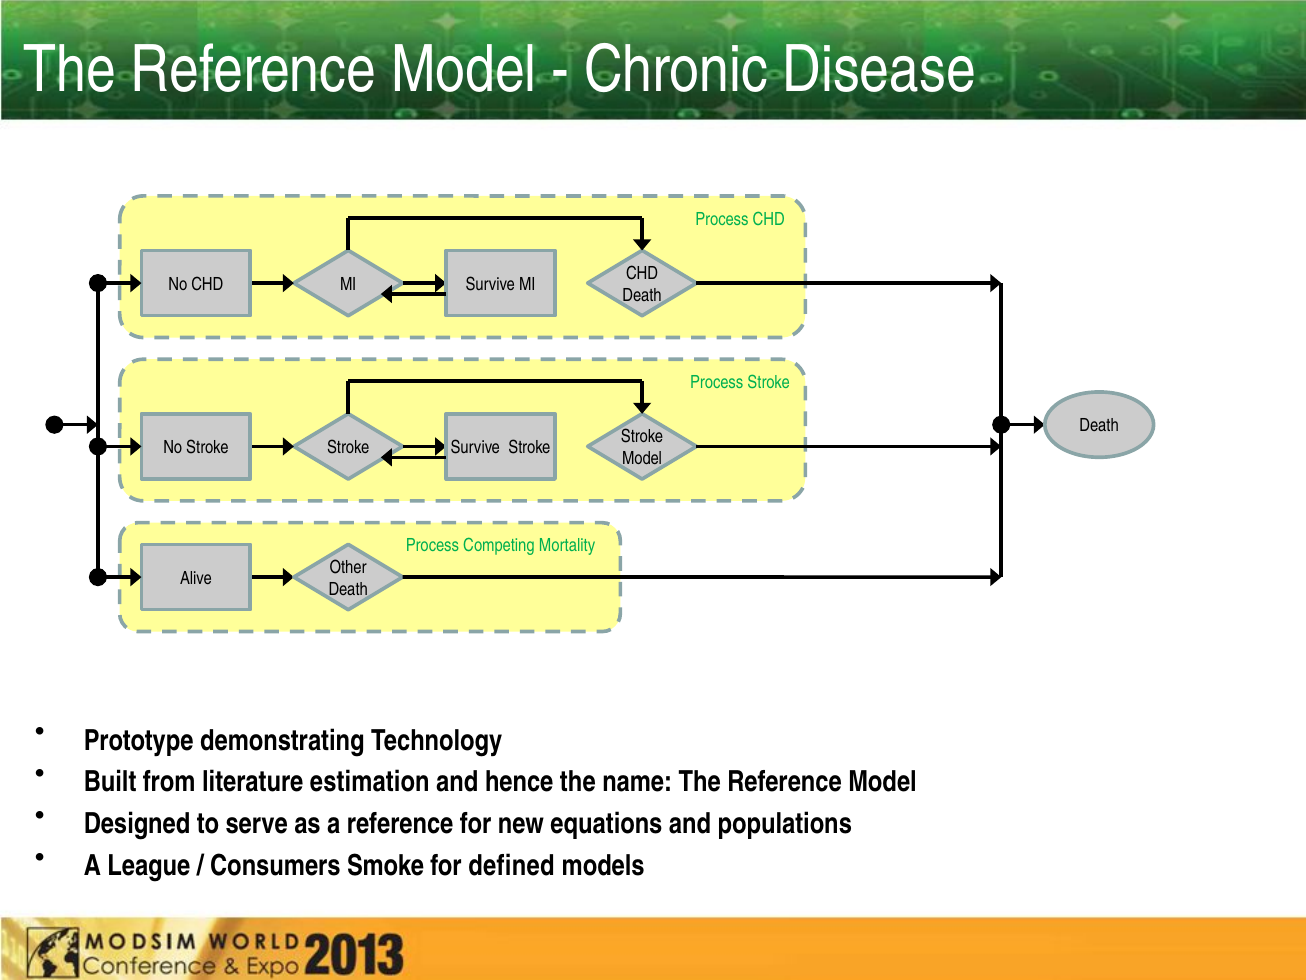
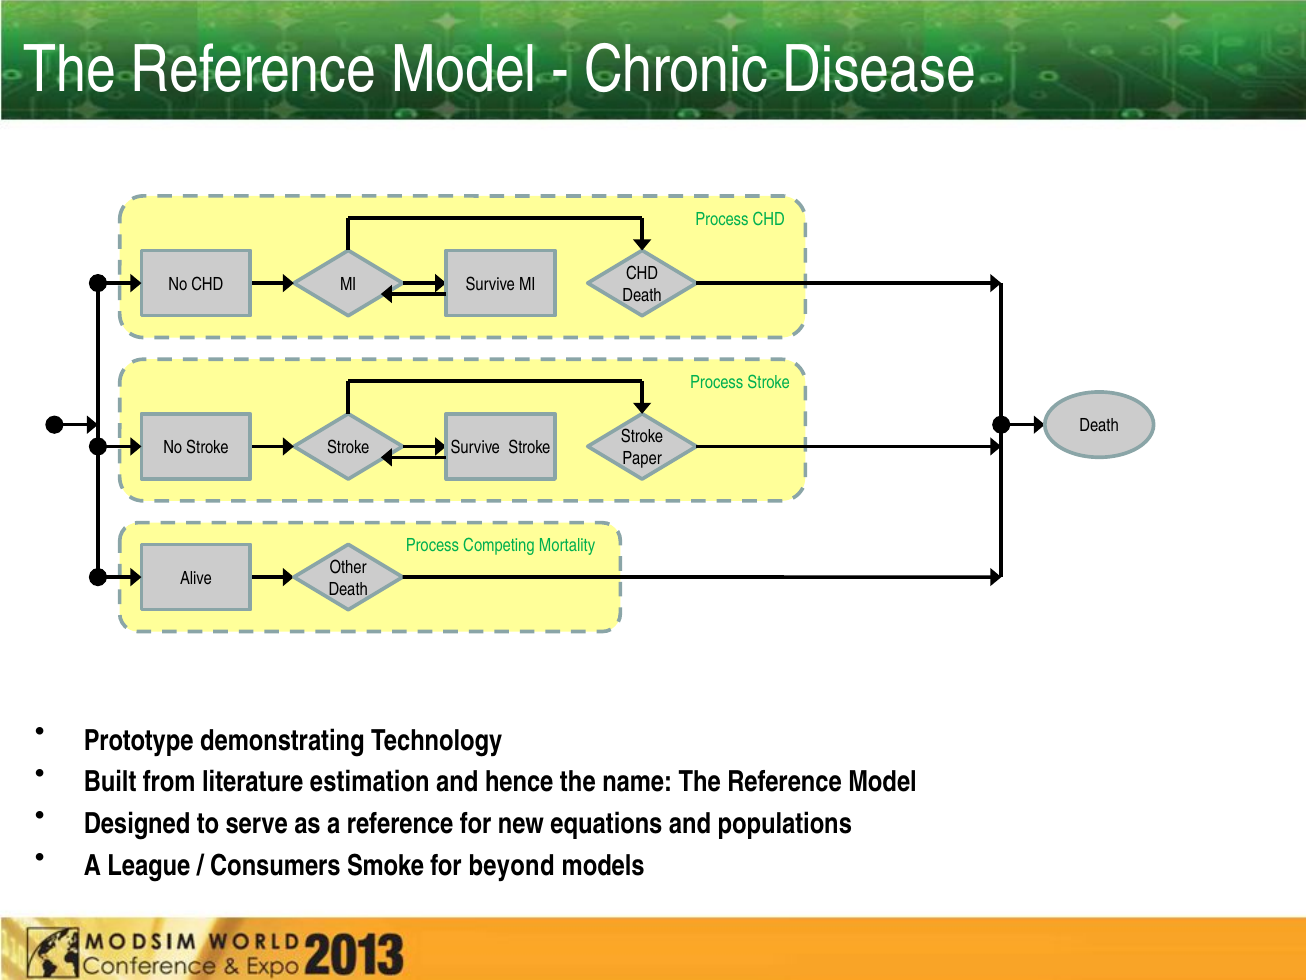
Model: Model -> Paper (642, 458)
defined: defined -> beyond (512, 865)
